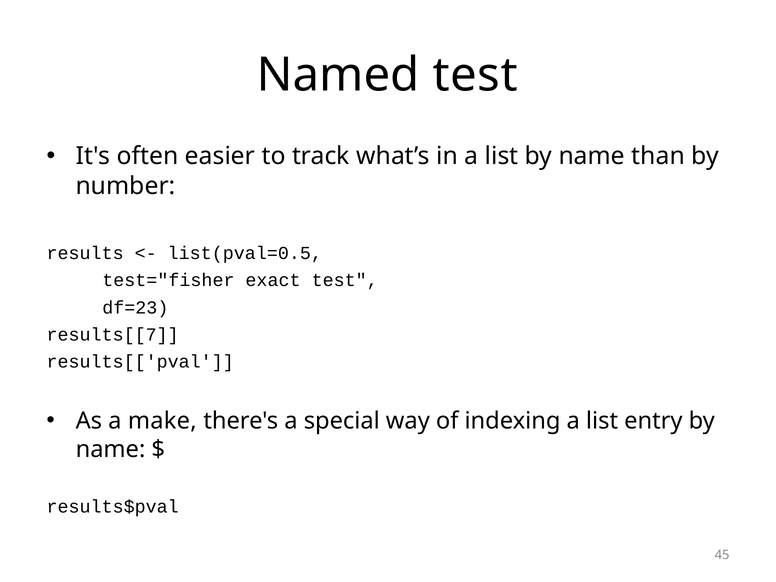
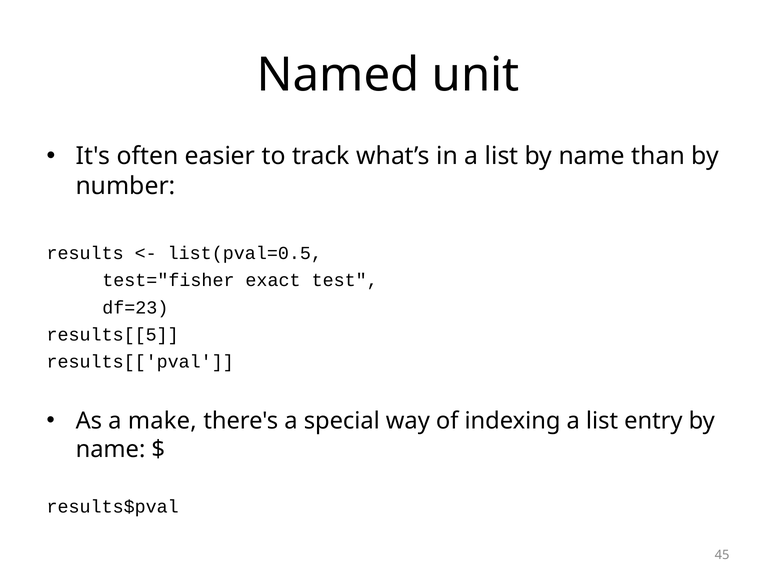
Named test: test -> unit (476, 75)
results[[7: results[[7 -> results[[5 (113, 335)
